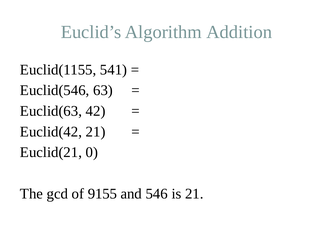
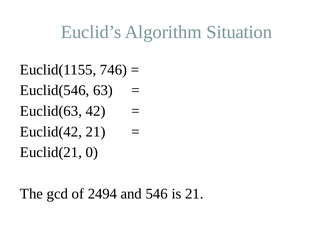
Addition: Addition -> Situation (239, 32)
541: 541 -> 746 (114, 70)
9155: 9155 -> 2494 (102, 194)
